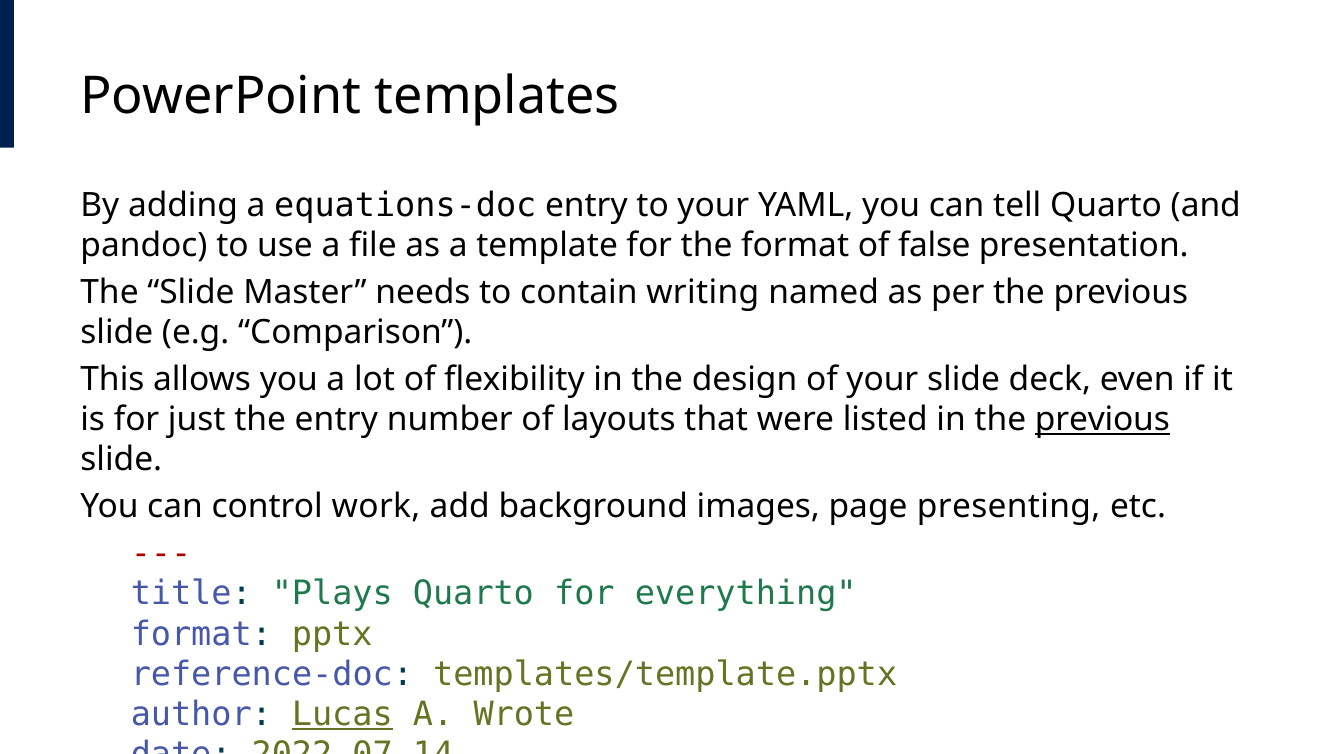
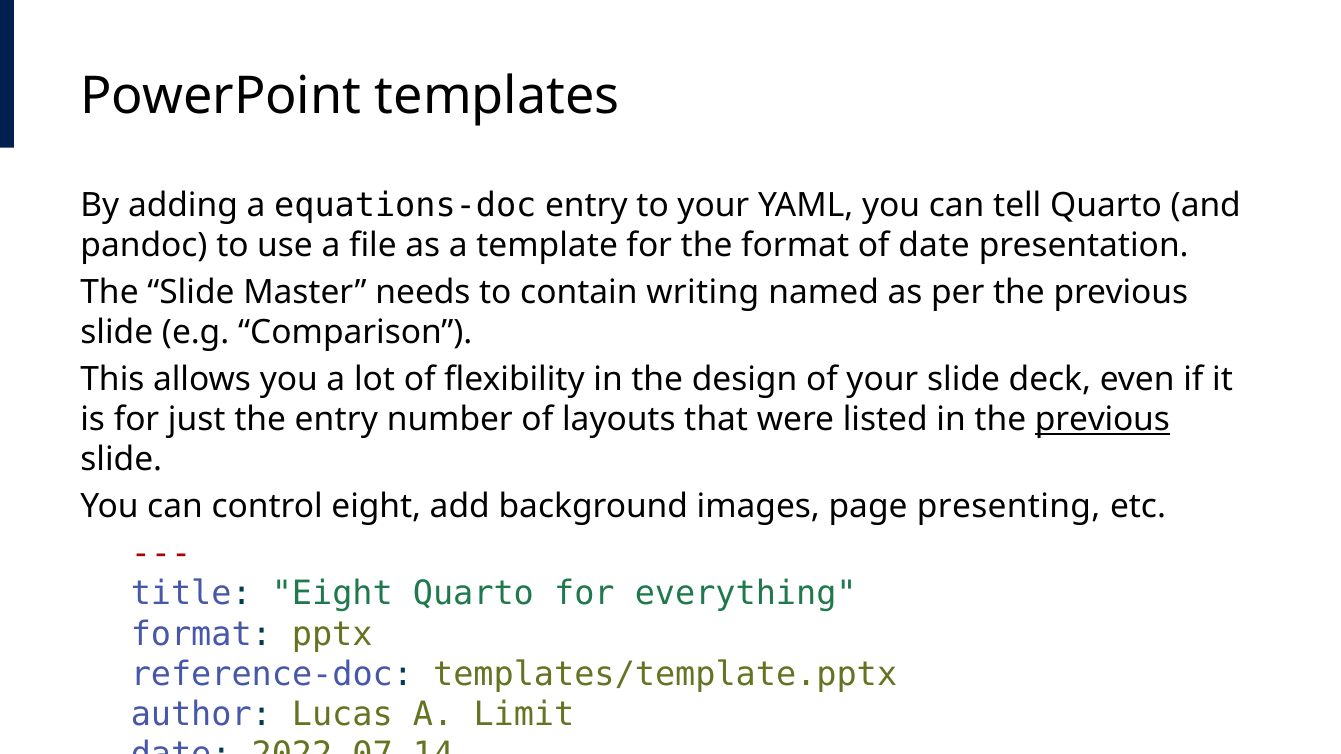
of false: false -> date (934, 245)
control work: work -> eight (376, 507)
title Plays: Plays -> Eight (332, 594)
Lucas underline: present -> none (342, 715)
Wrote: Wrote -> Limit (524, 715)
